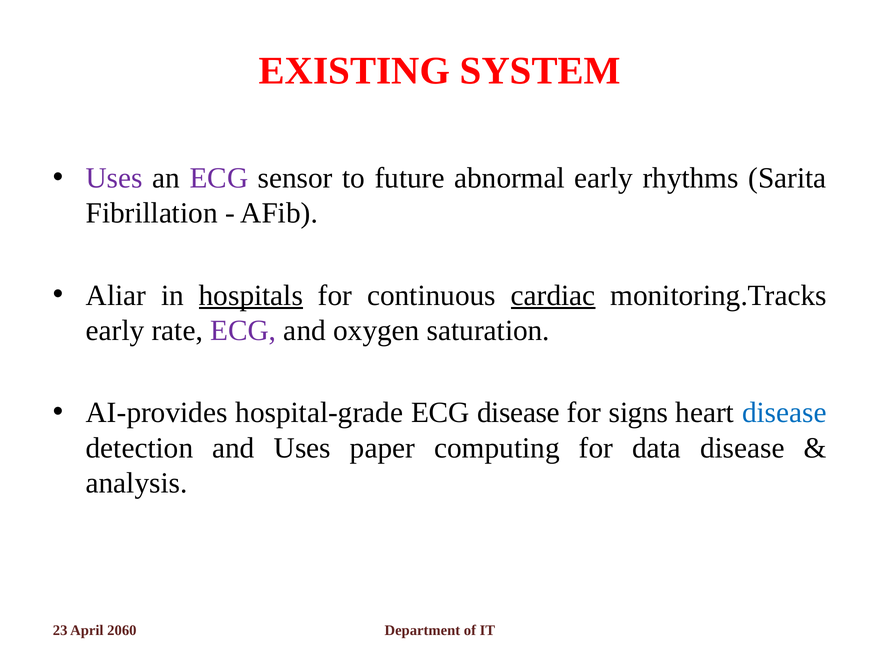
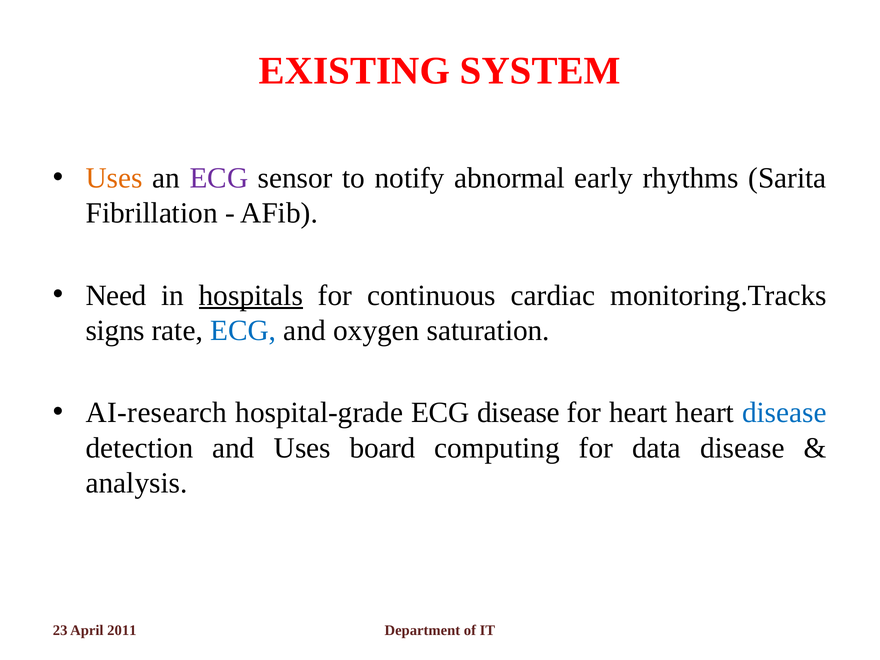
Uses colour: purple -> orange (114, 178)
future: future -> notify (410, 178)
Aliar: Aliar -> Need (116, 295)
cardiac underline: present -> none (553, 295)
early: early -> signs (115, 331)
ECG colour: purple -> blue (243, 331)
AI-provides: AI-provides -> AI-research (156, 413)
for signs: signs -> heart (638, 413)
paper: paper -> board (383, 448)
2060: 2060 -> 2011 (122, 630)
